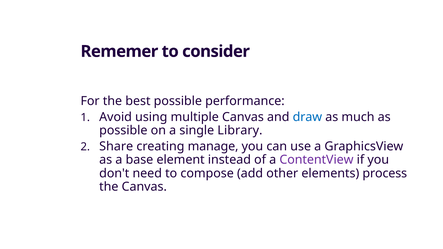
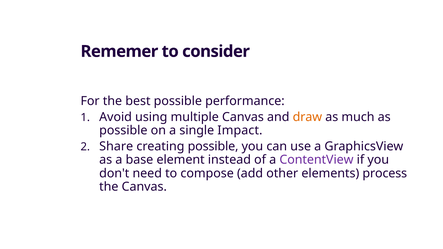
draw colour: blue -> orange (307, 117)
Library: Library -> Impact (240, 130)
creating manage: manage -> possible (213, 146)
